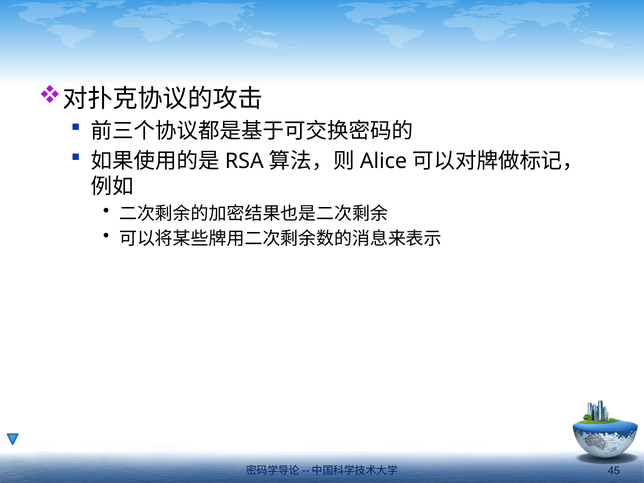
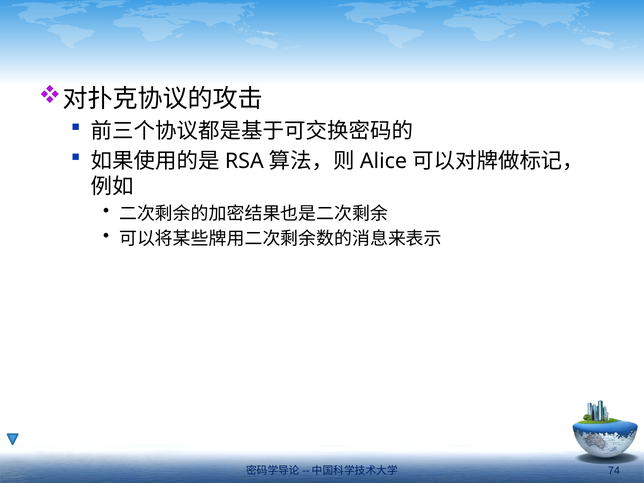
45: 45 -> 74 (614, 471)
